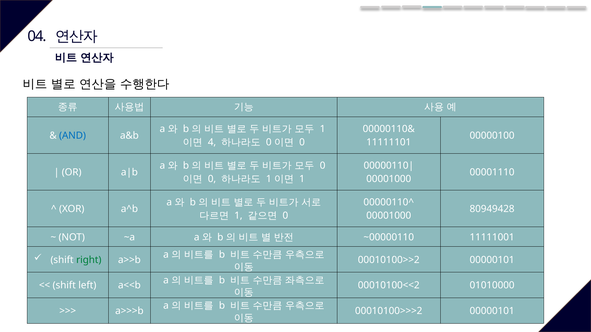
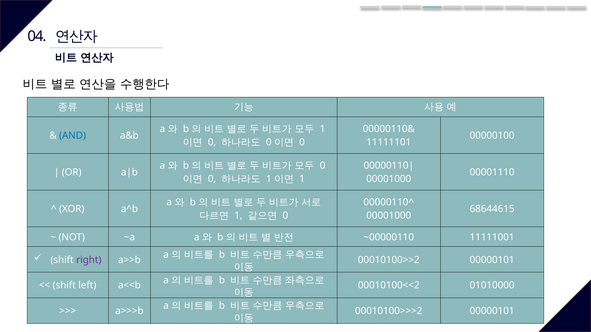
4: 4 -> 0 (212, 142)
80949428: 80949428 -> 68644615 (492, 209)
right colour: green -> purple (89, 260)
